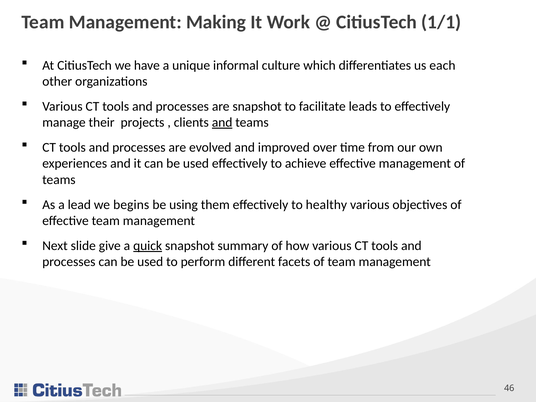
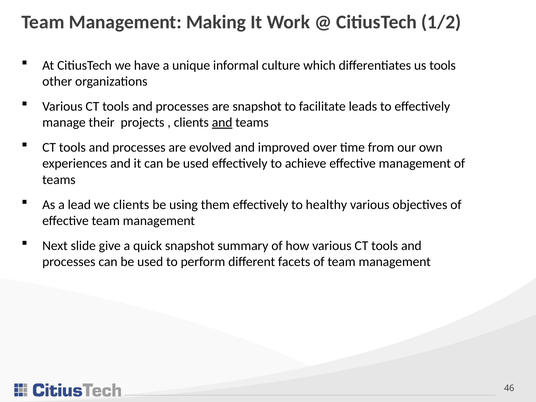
1/1: 1/1 -> 1/2 (441, 22)
us each: each -> tools (443, 65)
we begins: begins -> clients (131, 205)
quick underline: present -> none (148, 246)
